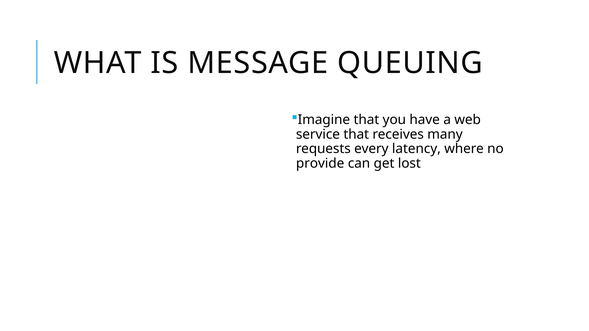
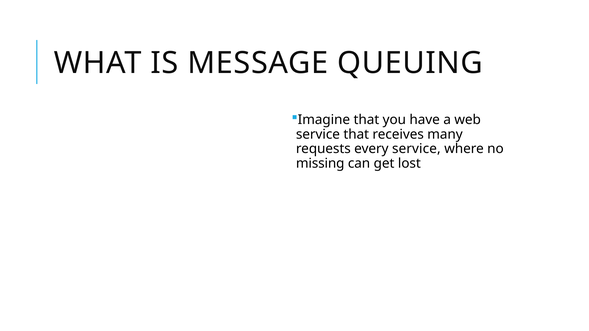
every latency: latency -> service (416, 149)
provide: provide -> missing (320, 164)
